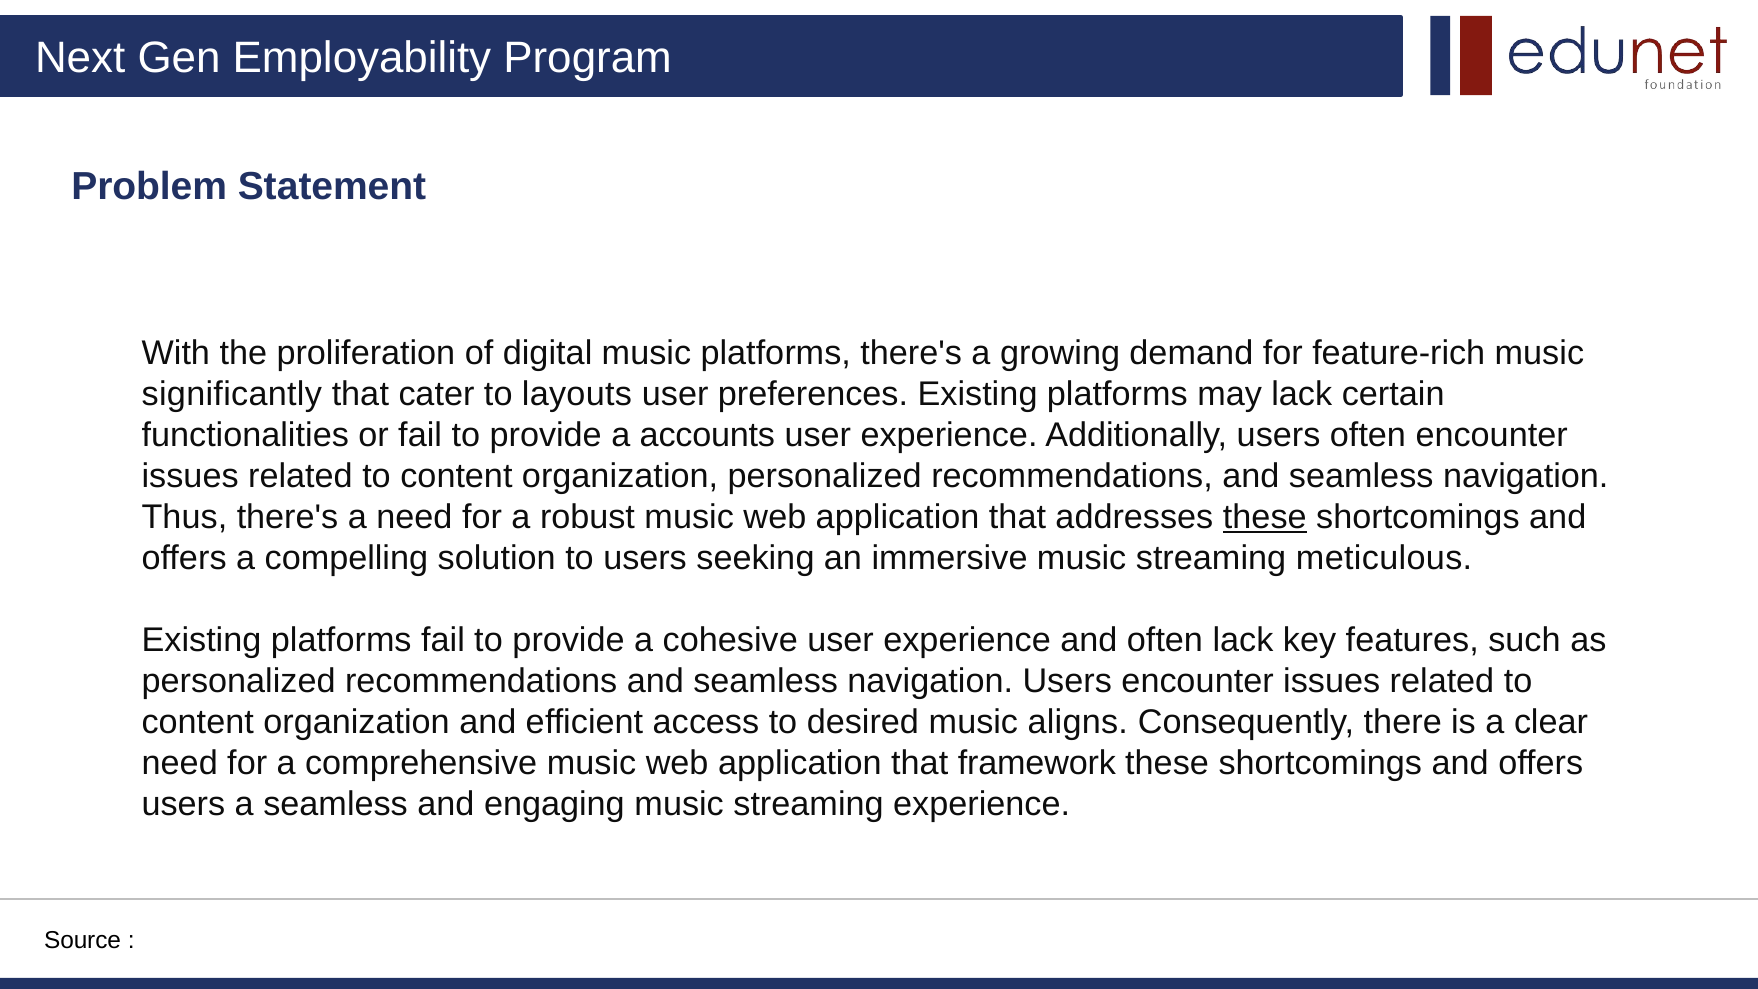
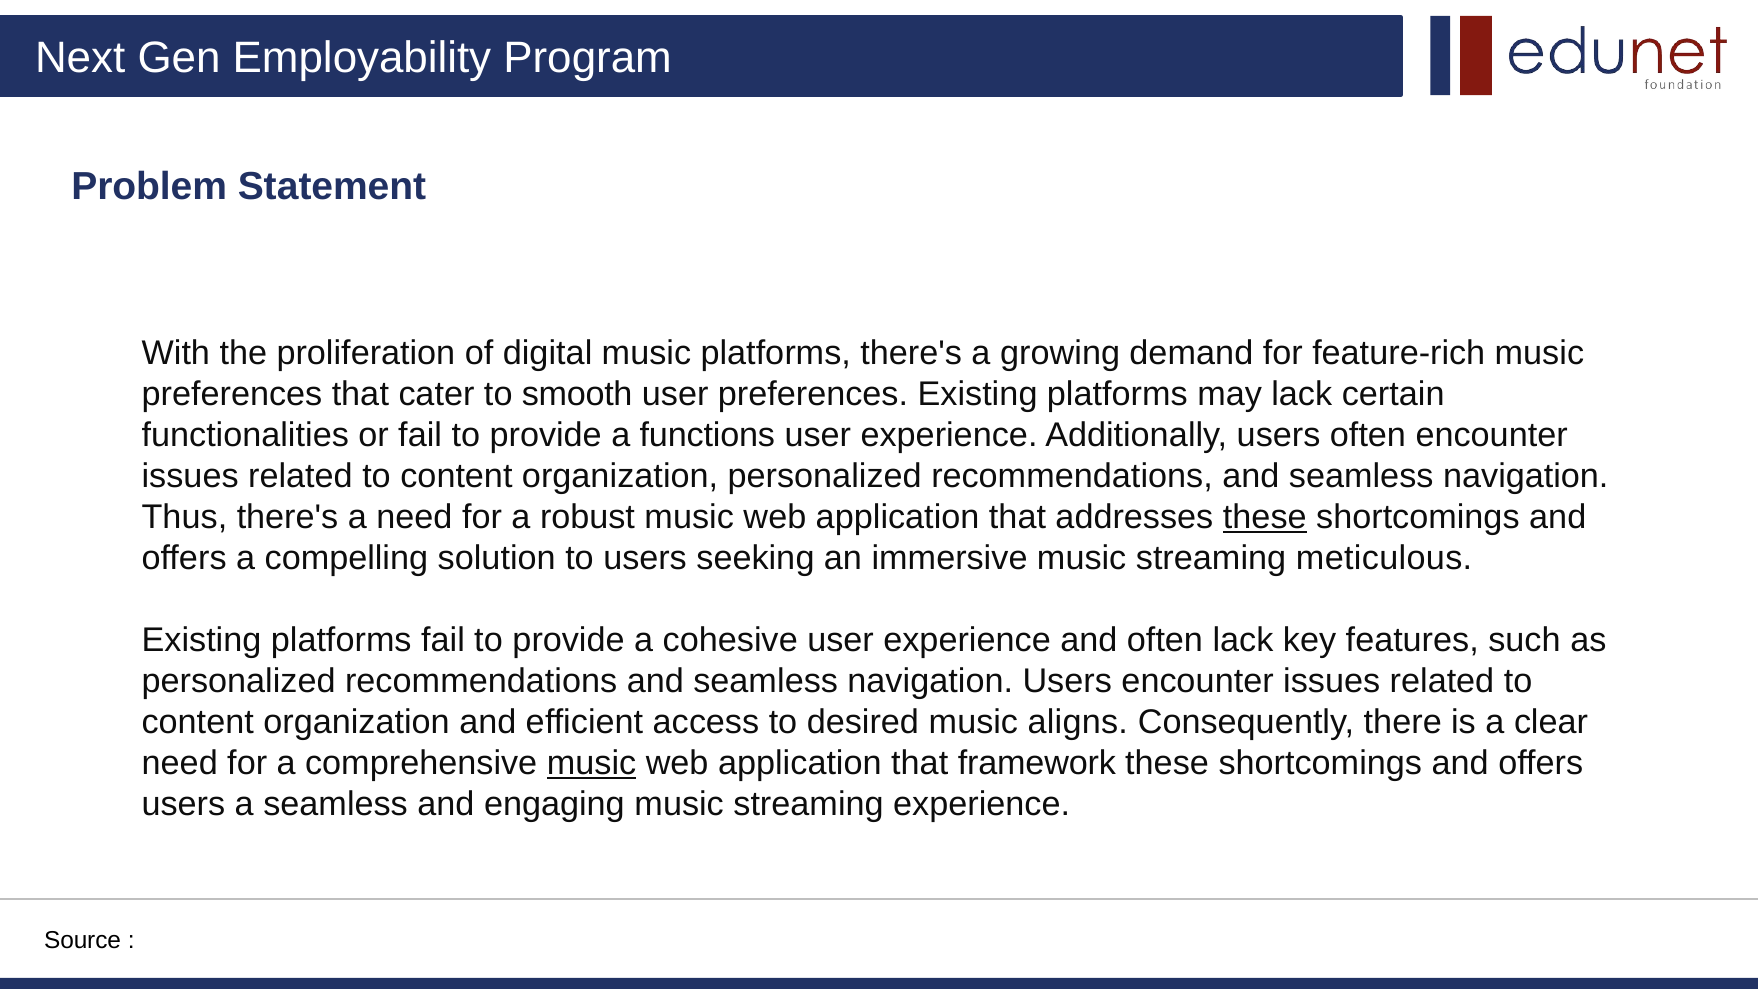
significantly: significantly -> preferences (232, 394)
layouts: layouts -> smooth (577, 394)
accounts: accounts -> functions (707, 435)
music underline: none -> present (592, 763)
